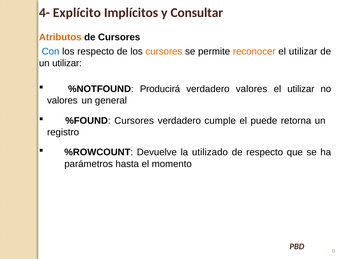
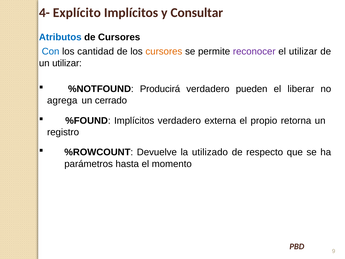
Atributos colour: orange -> blue (60, 37)
los respecto: respecto -> cantidad (96, 52)
reconocer colour: orange -> purple (254, 52)
verdadero valores: valores -> pueden (252, 89)
utilizar: utilizar -> liberar (301, 89)
valores: valores -> agrega (62, 100)
general: general -> cerrado (111, 100)
%FOUND Cursores: Cursores -> Implícitos (134, 121)
cumple: cumple -> externa (220, 121)
puede: puede -> propio (264, 121)
